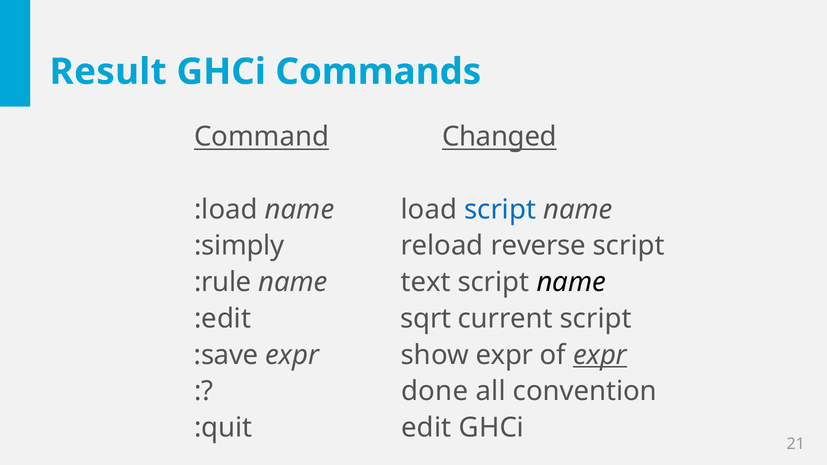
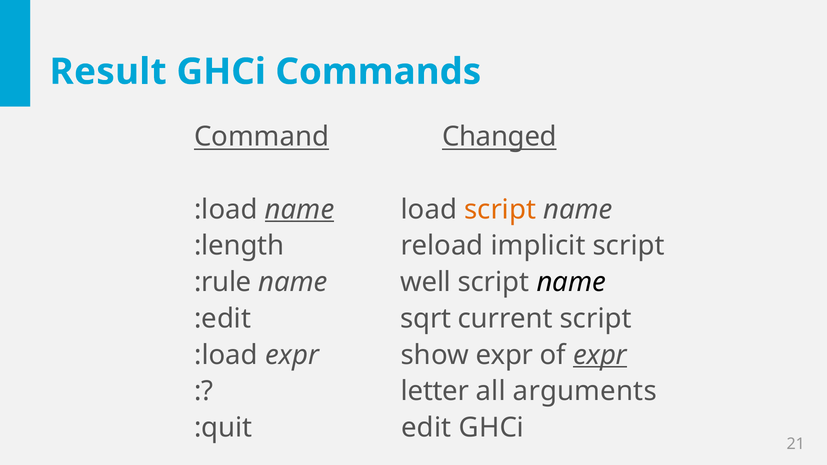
name underline: none -> present (300, 210)
script colour: blue -> orange (500, 210)
:simply: :simply -> :length (239, 246)
reverse: reverse -> implicit (538, 246)
text: text -> well (426, 282)
:save: :save -> :load (226, 355)
done: done -> letter (435, 391)
convention: convention -> arguments (585, 391)
